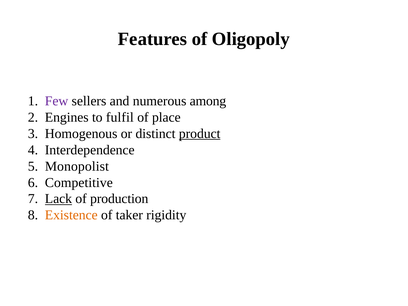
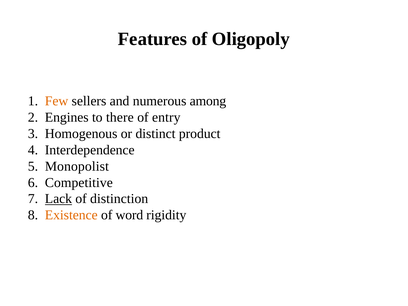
Few colour: purple -> orange (57, 101)
fulfil: fulfil -> there (120, 117)
place: place -> entry (166, 117)
product underline: present -> none (200, 134)
production: production -> distinction (119, 199)
taker: taker -> word (129, 215)
